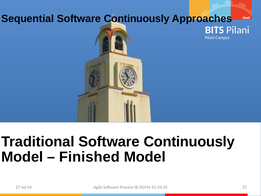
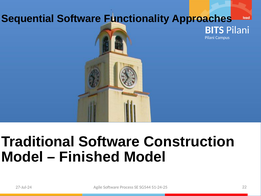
Continuously: Continuously -> Functionality (137, 19)
Traditional Software Continuously: Continuously -> Construction (189, 142)
